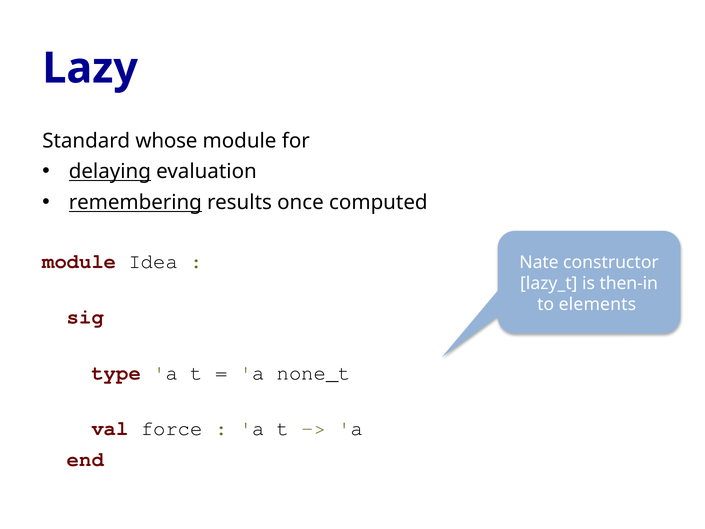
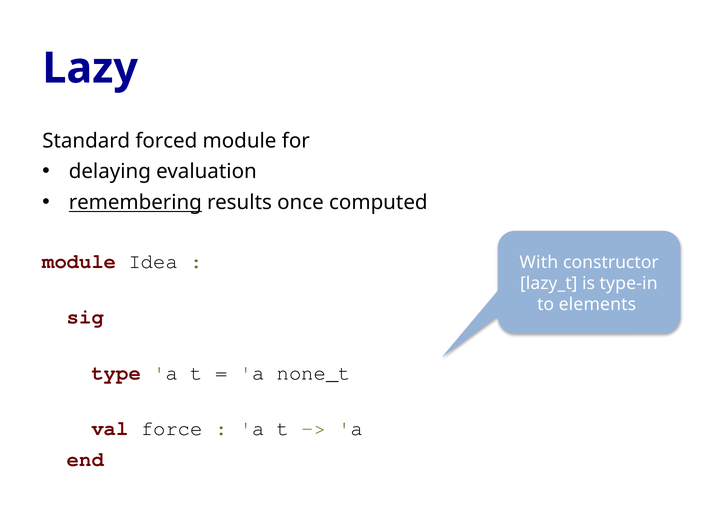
whose: whose -> forced (166, 141)
delaying underline: present -> none (110, 172)
Nate: Nate -> With (539, 262)
then-in: then-in -> type-in (629, 283)
